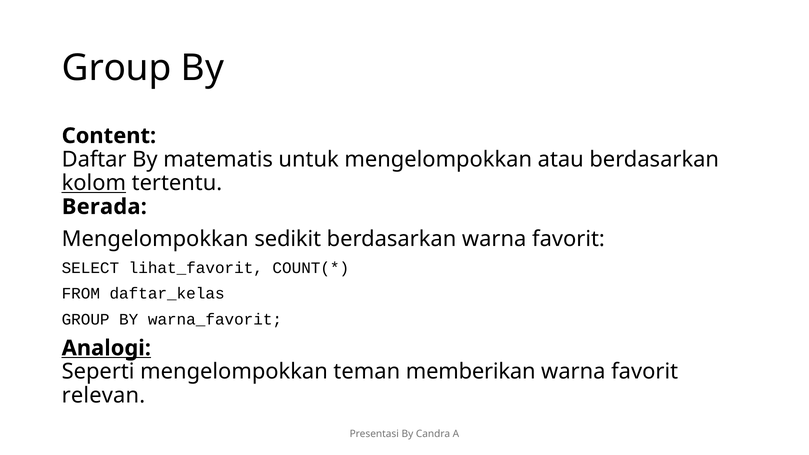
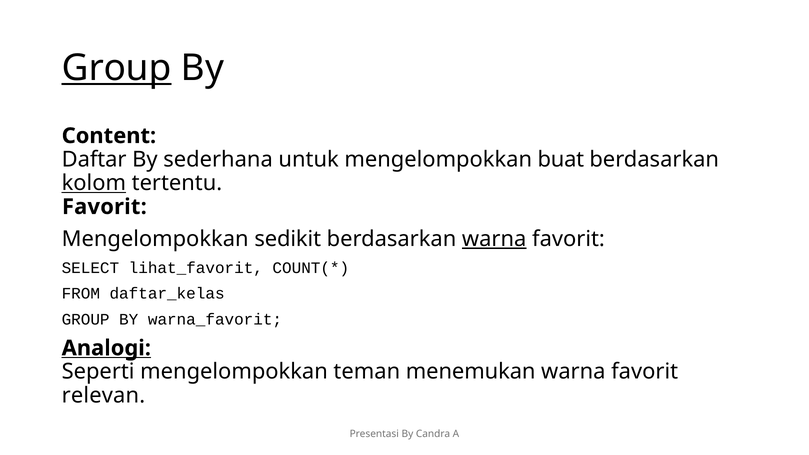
Group underline: none -> present (117, 68)
matematis: matematis -> sederhana (218, 160)
atau: atau -> buat (561, 160)
Berada: Berada -> Favorit (104, 207)
warna underline: none -> present (494, 239)
memberikan: memberikan -> menemukan (471, 372)
